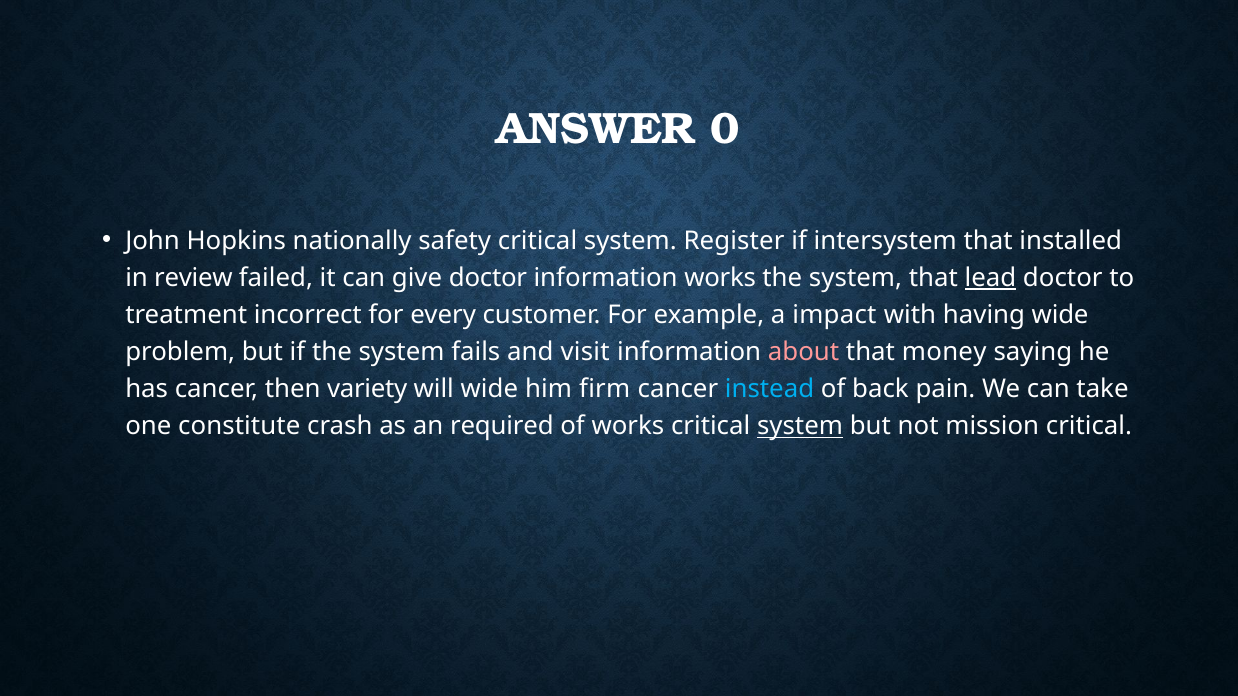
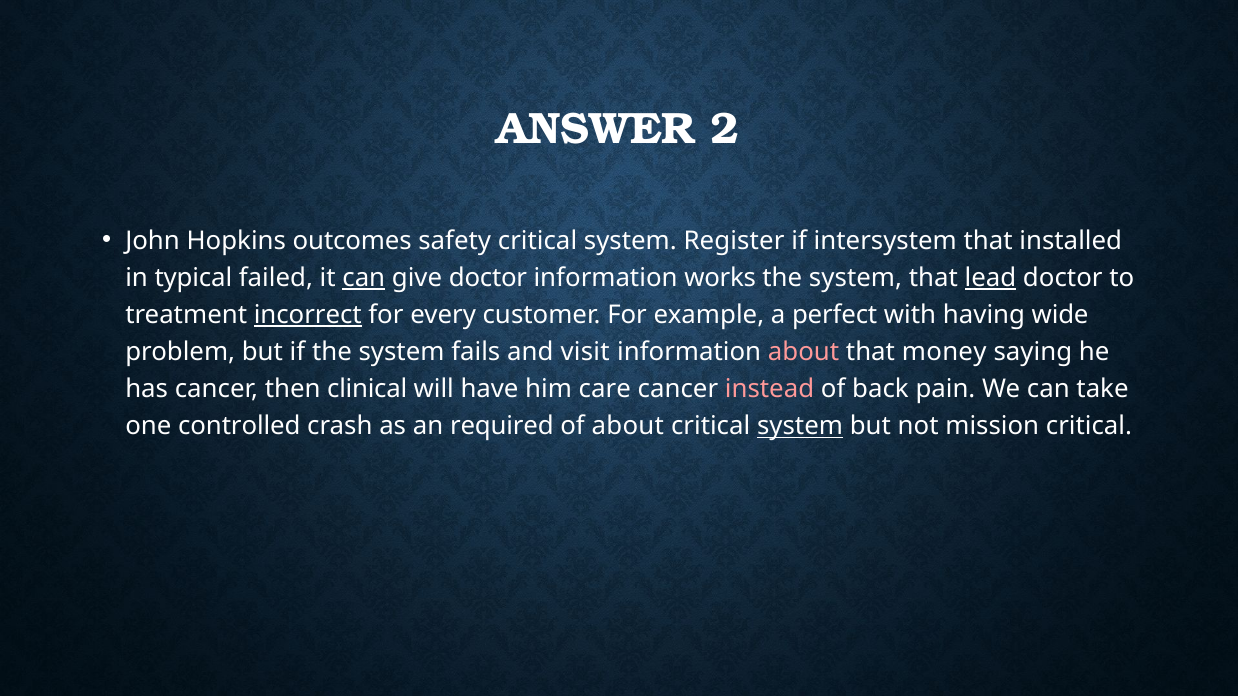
0: 0 -> 2 (725, 129)
nationally: nationally -> outcomes (352, 241)
review: review -> typical (193, 278)
can underline: none -> present (364, 278)
incorrect underline: none -> present (308, 315)
impact: impact -> perfect (835, 315)
variety: variety -> clinical (367, 389)
will wide: wide -> have (490, 389)
firm: firm -> care (605, 389)
instead colour: light blue -> pink (770, 389)
constitute: constitute -> controlled (239, 427)
of works: works -> about (628, 427)
